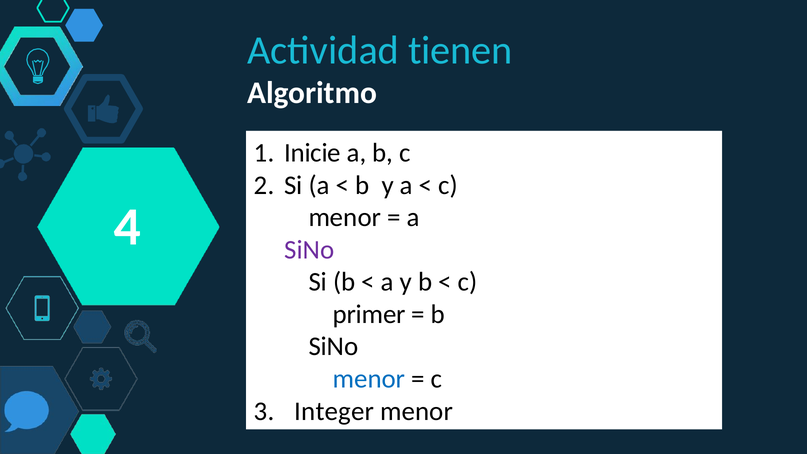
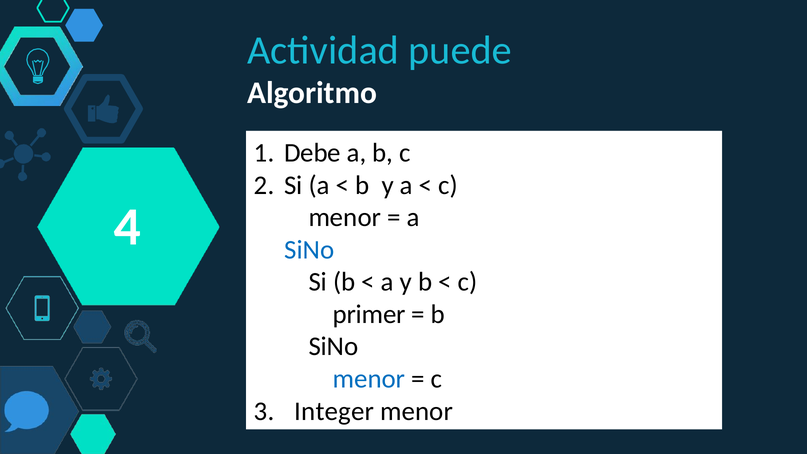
tienen: tienen -> puede (460, 51)
Inicie: Inicie -> Debe (313, 153)
SiNo colour: purple -> blue (309, 250)
